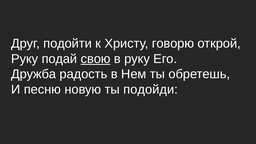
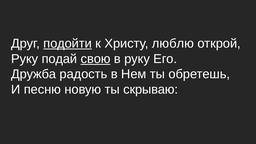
подойти underline: none -> present (68, 43)
говорю: говорю -> люблю (173, 43)
подойди: подойди -> скрываю (151, 90)
